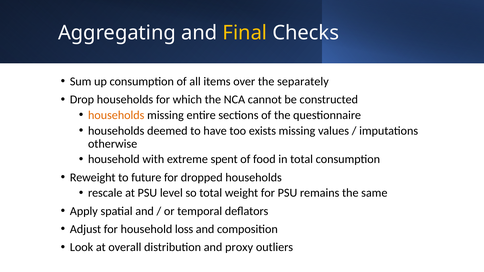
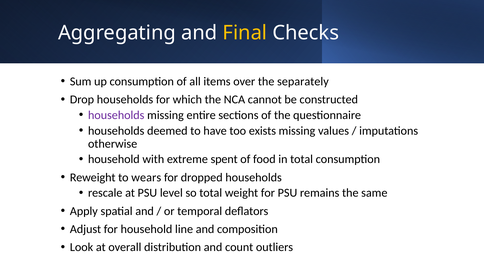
households colour: orange -> purple (116, 115)
future: future -> wears (146, 178)
loss: loss -> line (184, 229)
proxy: proxy -> count (239, 247)
